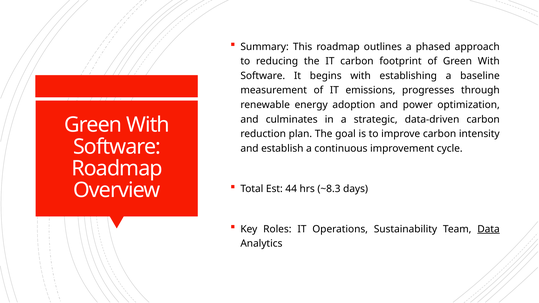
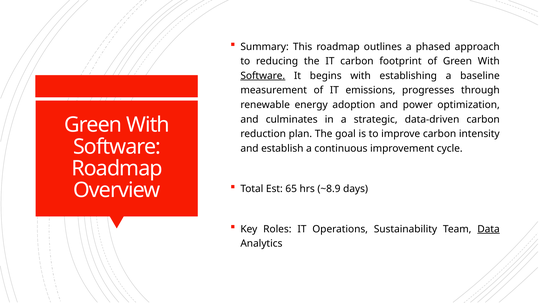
Software underline: none -> present (263, 76)
44: 44 -> 65 (291, 189)
~8.3: ~8.3 -> ~8.9 (329, 189)
